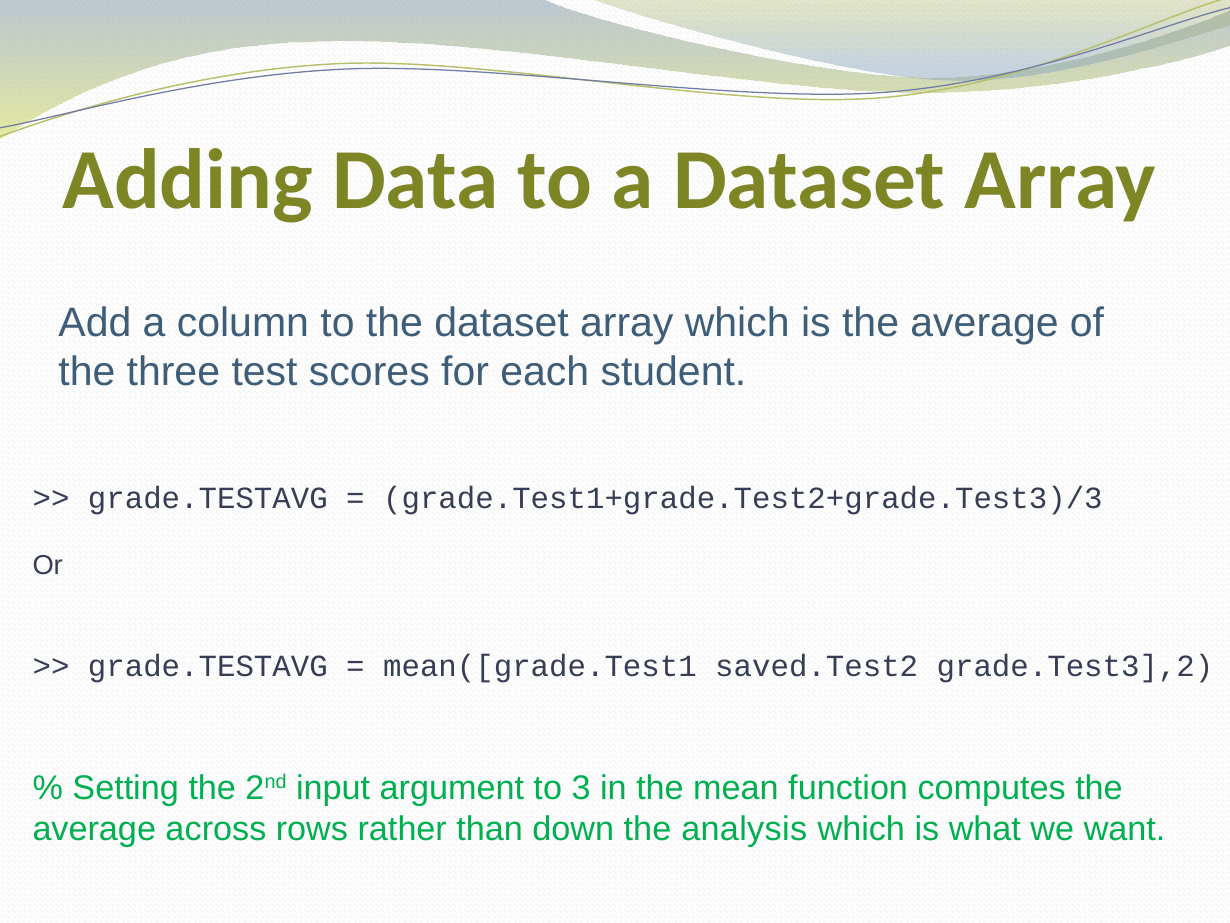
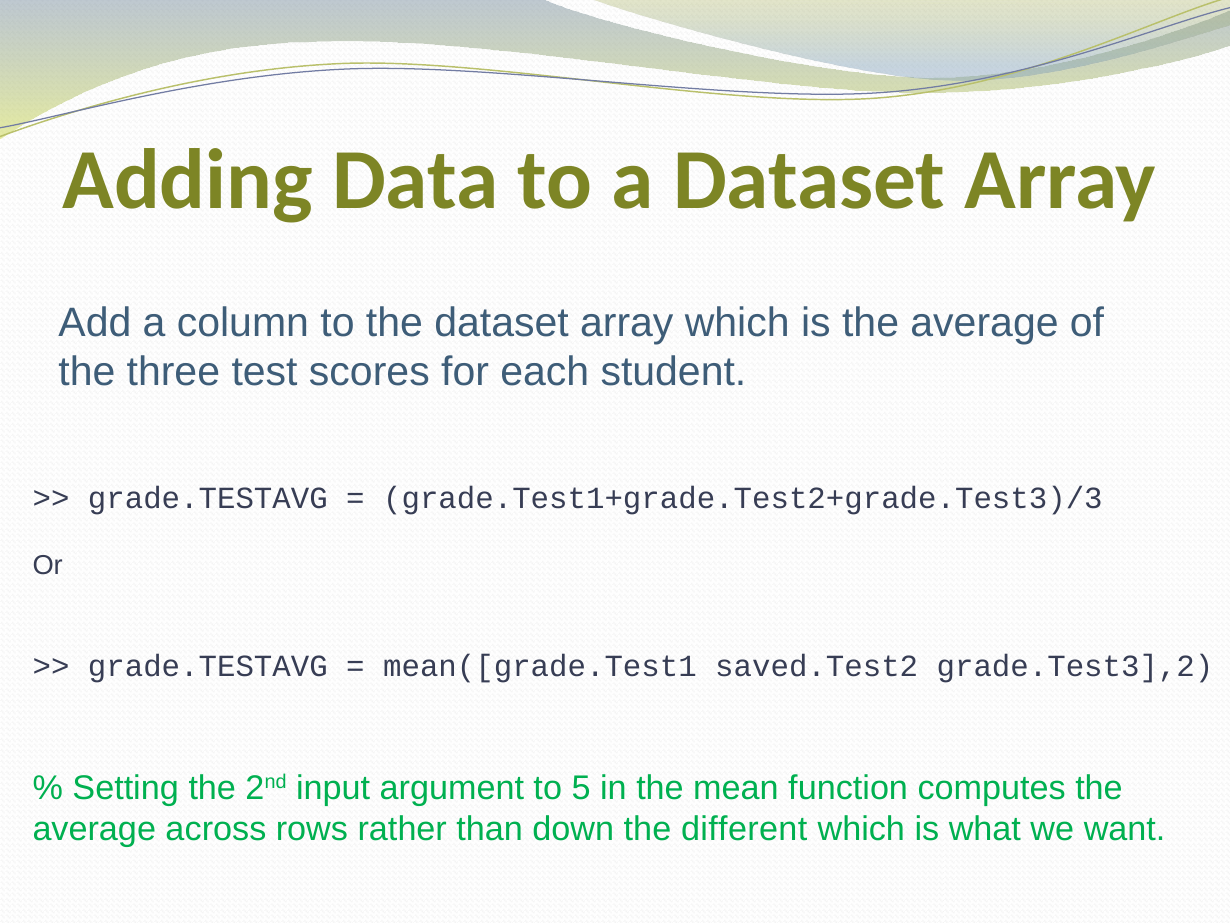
3: 3 -> 5 (581, 787)
analysis: analysis -> different (744, 828)
